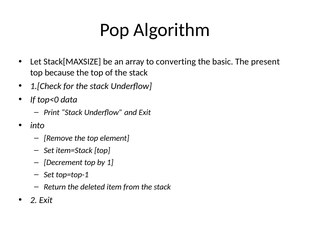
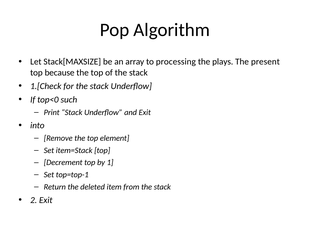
converting: converting -> processing (176, 62)
basic: basic -> plays (223, 62)
data: data -> such (69, 100)
